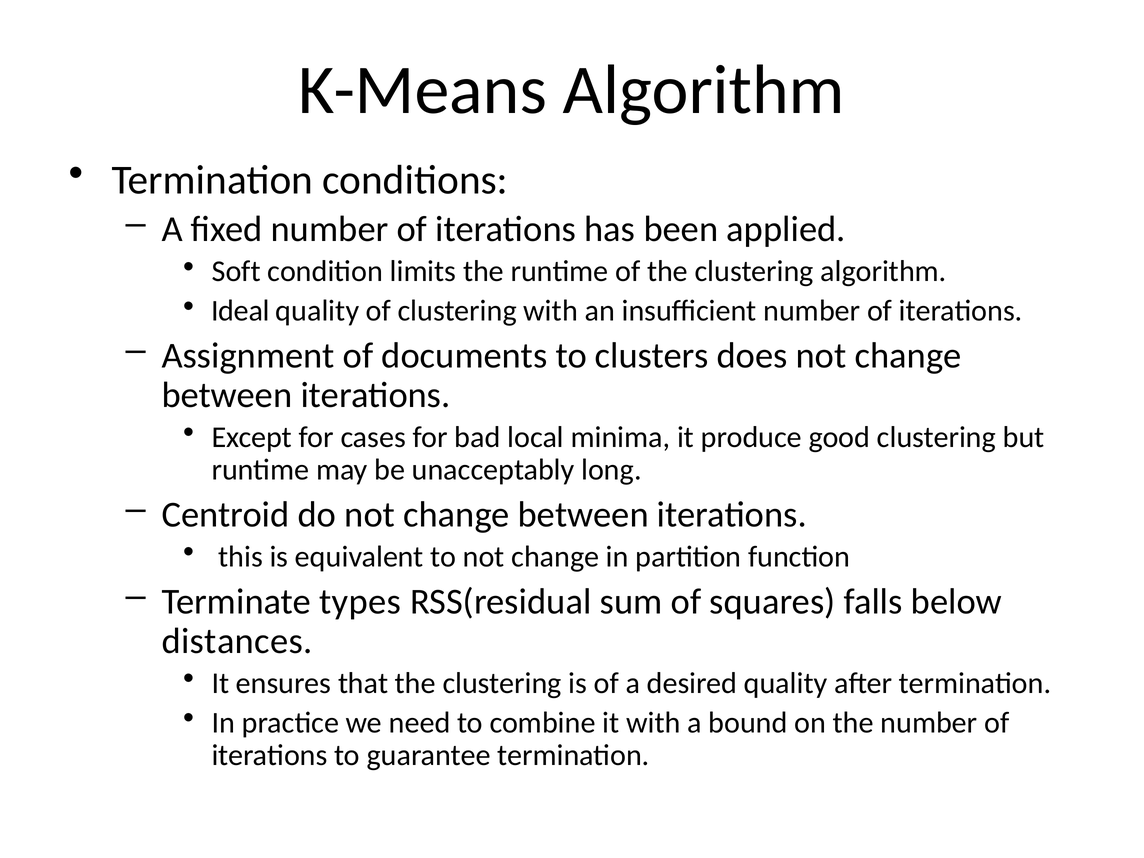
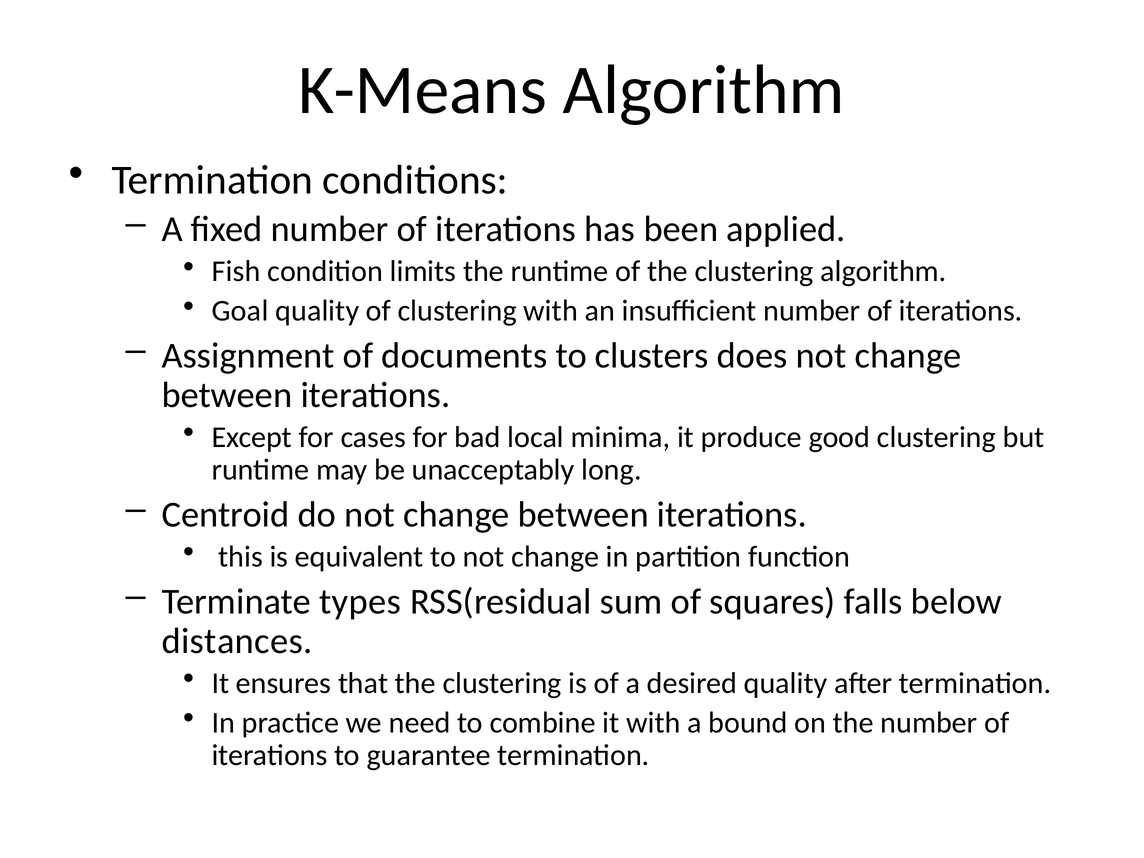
Soft: Soft -> Fish (236, 271)
Ideal: Ideal -> Goal (240, 311)
